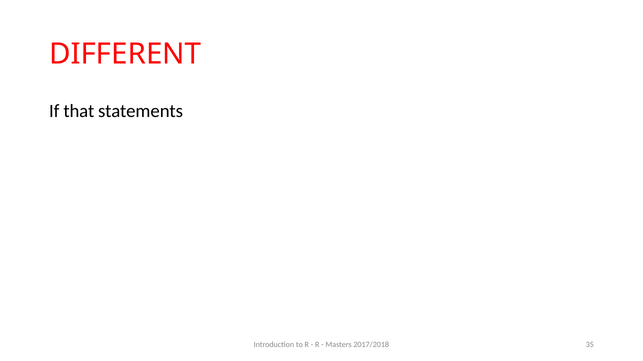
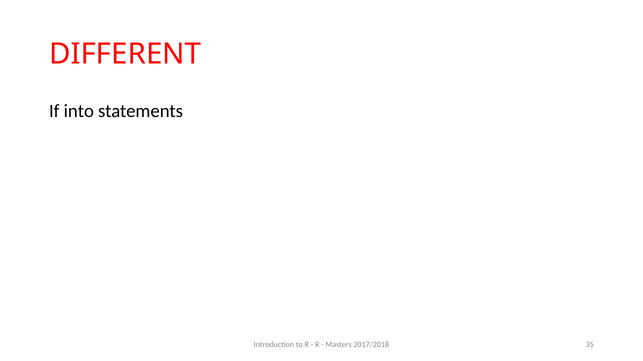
that: that -> into (79, 111)
